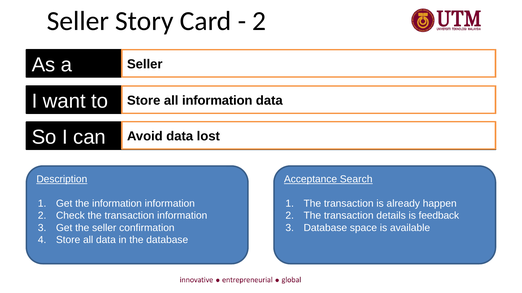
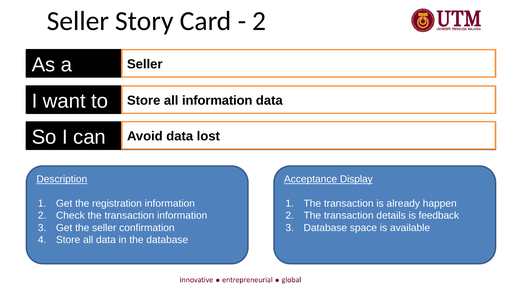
Search: Search -> Display (356, 179)
the information: information -> registration (117, 204)
